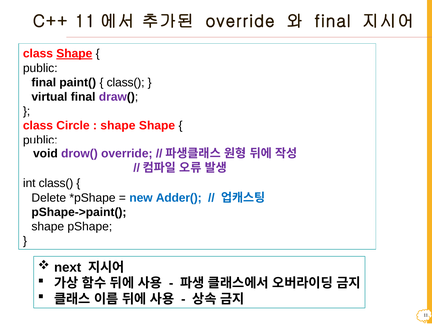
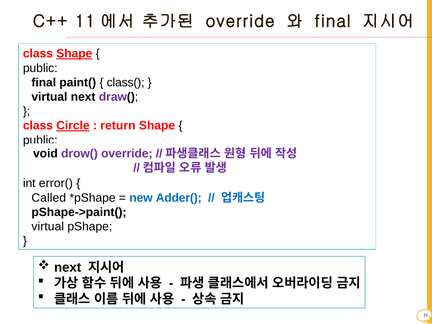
virtual final: final -> next (83, 97)
Circle underline: none -> present (73, 126)
shape: shape -> return (118, 126)
int class(: class( -> error( (56, 183)
Delete: Delete -> Called (49, 198)
shape: shape -> virtual (48, 227)
